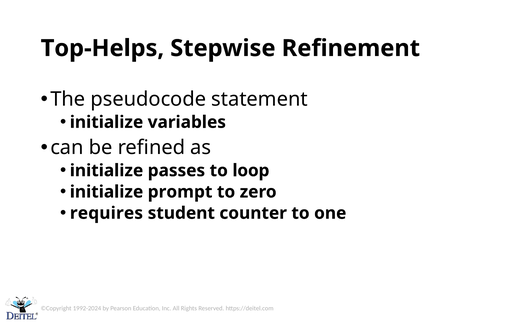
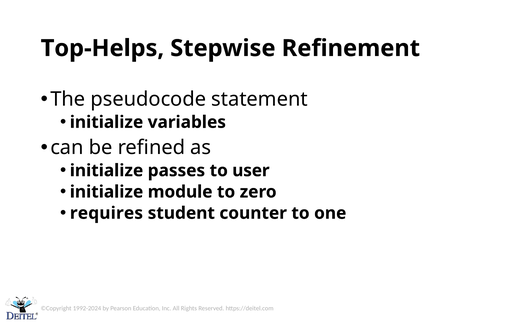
loop: loop -> user (251, 171)
prompt: prompt -> module (180, 192)
